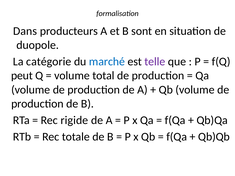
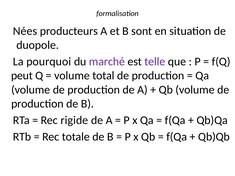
Dans: Dans -> Nées (25, 31)
catégorie: catégorie -> pourquoi (49, 62)
marché colour: blue -> purple (107, 62)
